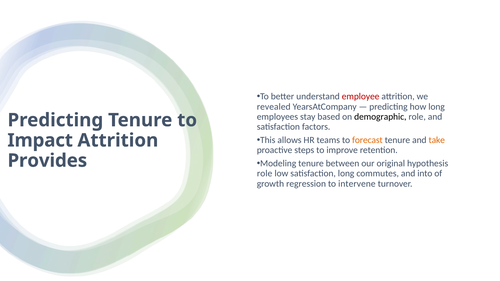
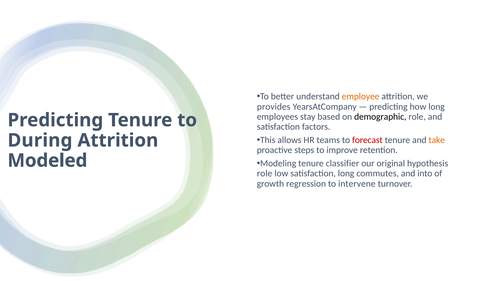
employee colour: red -> orange (361, 97)
revealed: revealed -> provides (274, 107)
forecast colour: orange -> red (367, 140)
Impact: Impact -> During (40, 140)
Provides: Provides -> Modeled (47, 161)
between: between -> classifier (343, 164)
